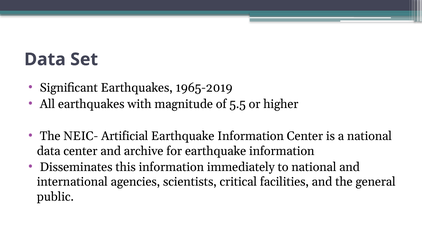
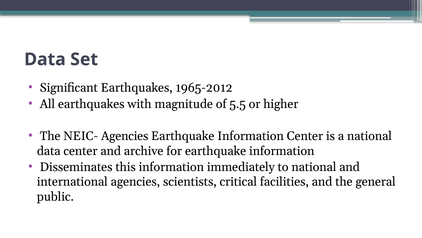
1965-2019: 1965-2019 -> 1965-2012 (204, 88)
NEIC- Artificial: Artificial -> Agencies (125, 136)
